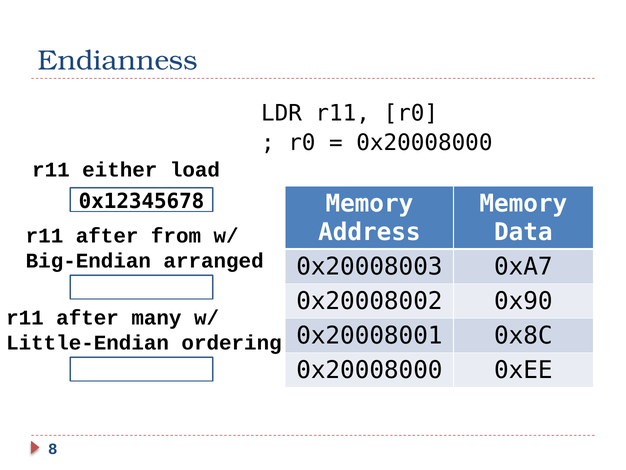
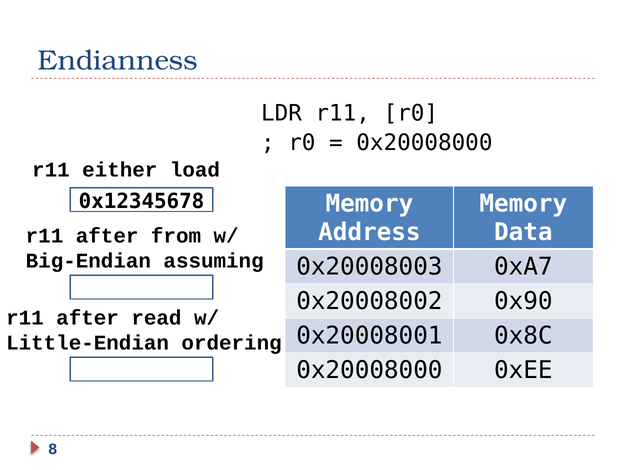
arranged: arranged -> assuming (214, 261)
many: many -> read (156, 317)
